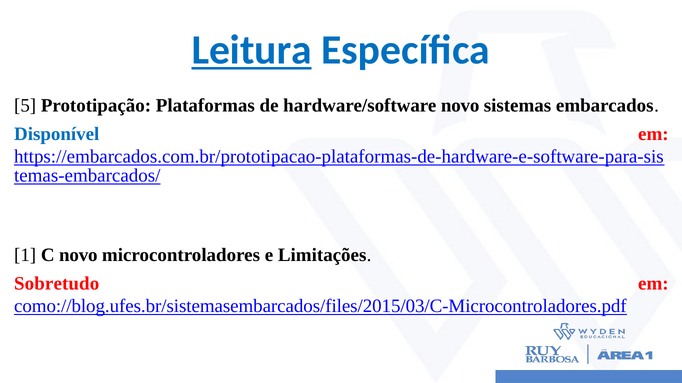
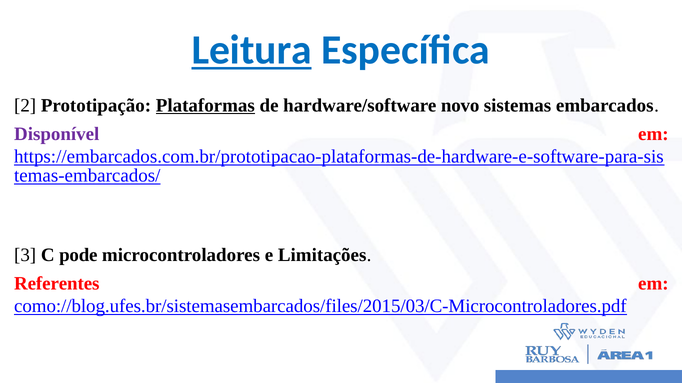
5: 5 -> 2 (25, 106)
Plataformas underline: none -> present (205, 106)
Disponível colour: blue -> purple (57, 134)
1: 1 -> 3 (25, 255)
C novo: novo -> pode (78, 255)
Sobretudo: Sobretudo -> Referentes (57, 284)
